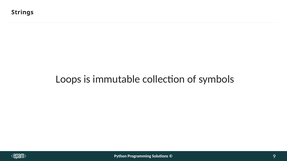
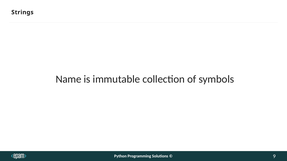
Loops: Loops -> Name (69, 79)
